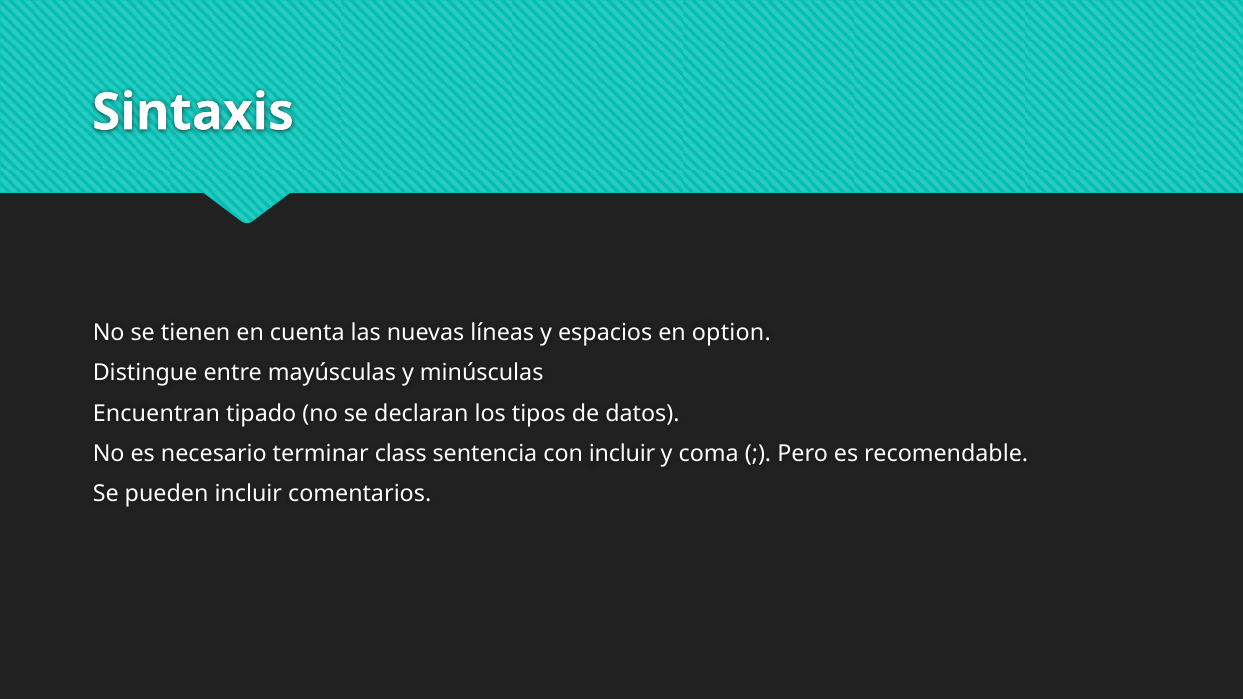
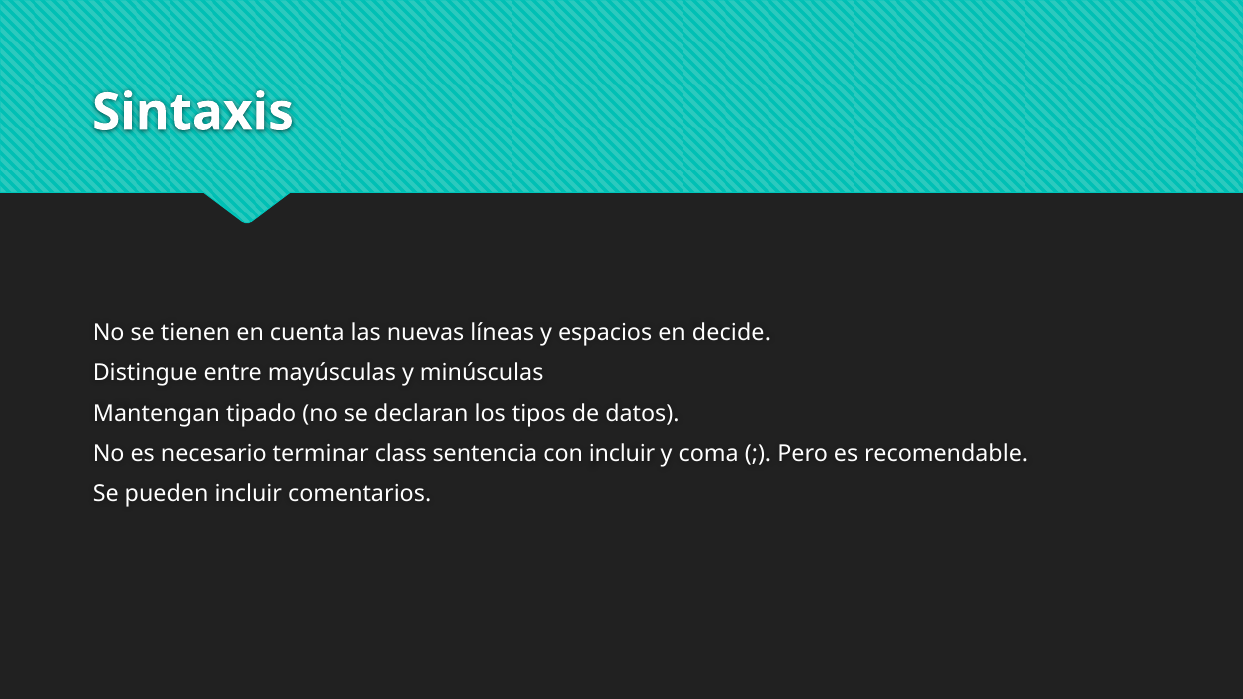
option: option -> decide (731, 333)
Encuentran: Encuentran -> Mantengan (156, 414)
